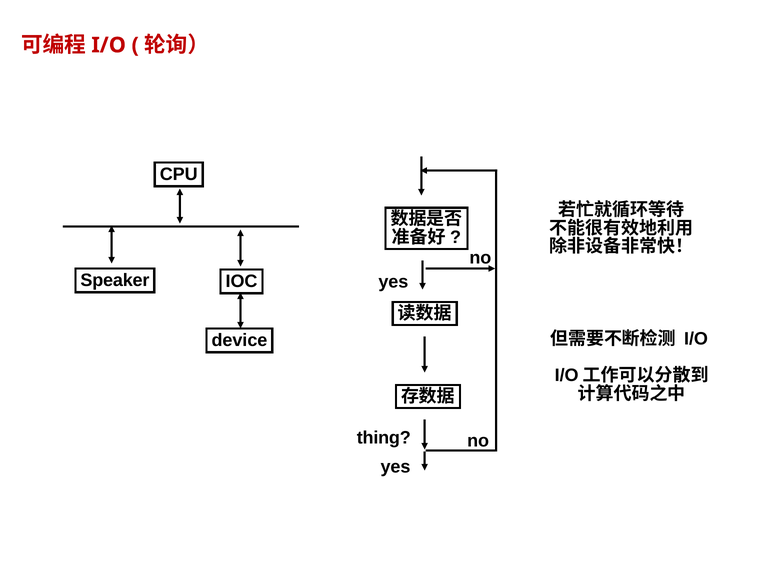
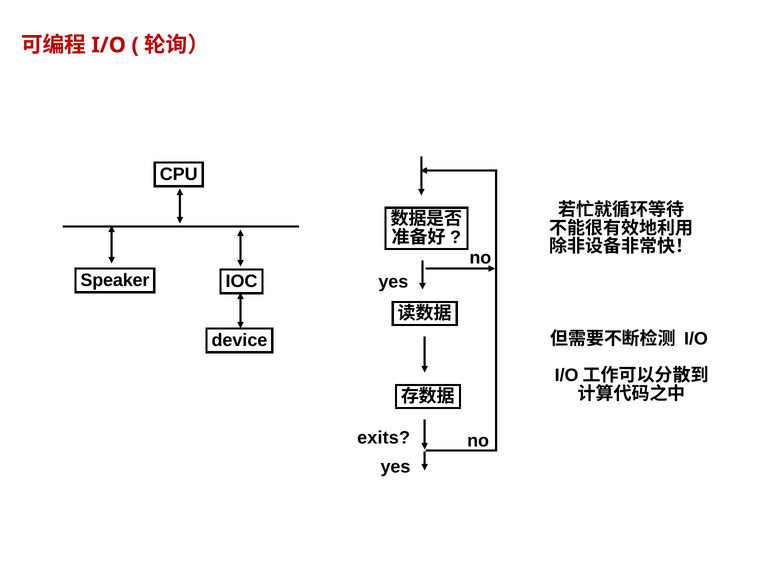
thing: thing -> exits (384, 438)
